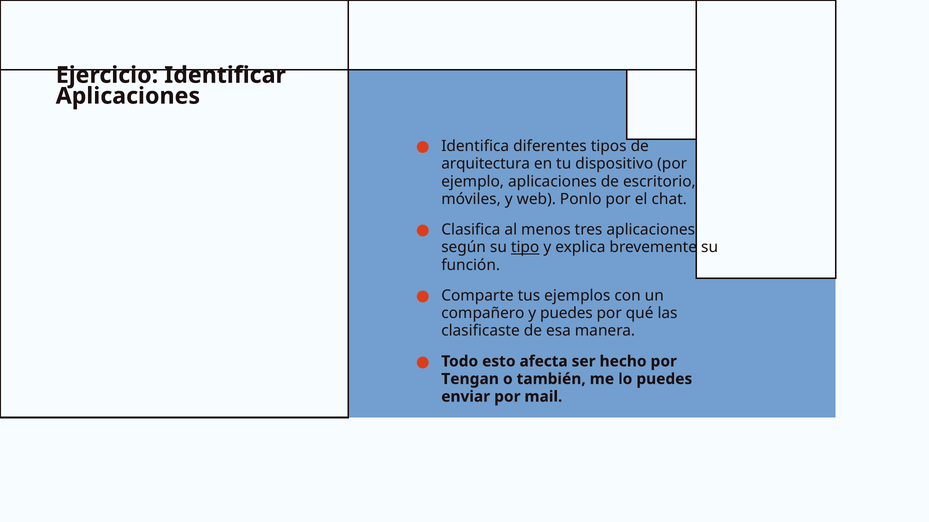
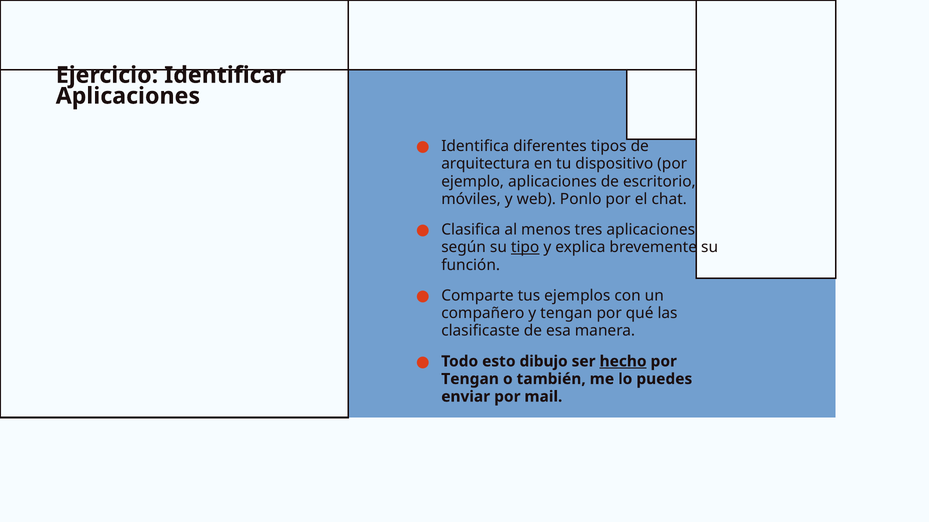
y puedes: puedes -> tengan (566, 313)
afecta: afecta -> dibujo (544, 362)
hecho underline: none -> present (623, 362)
